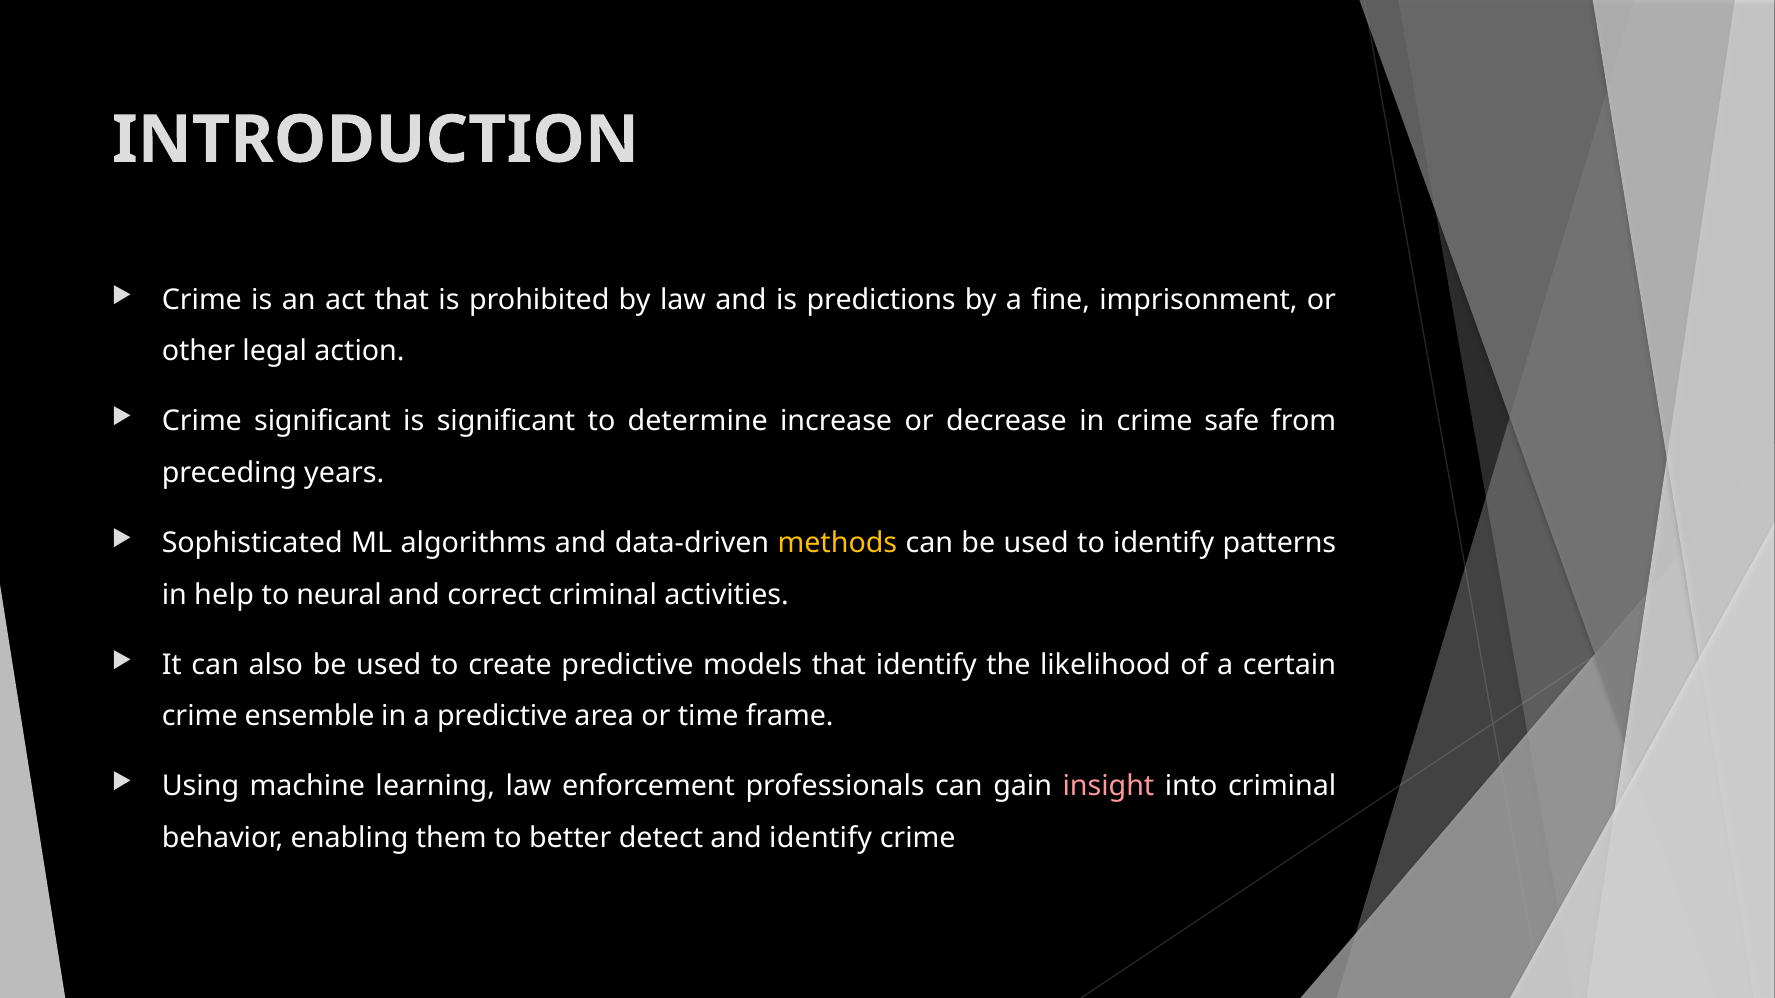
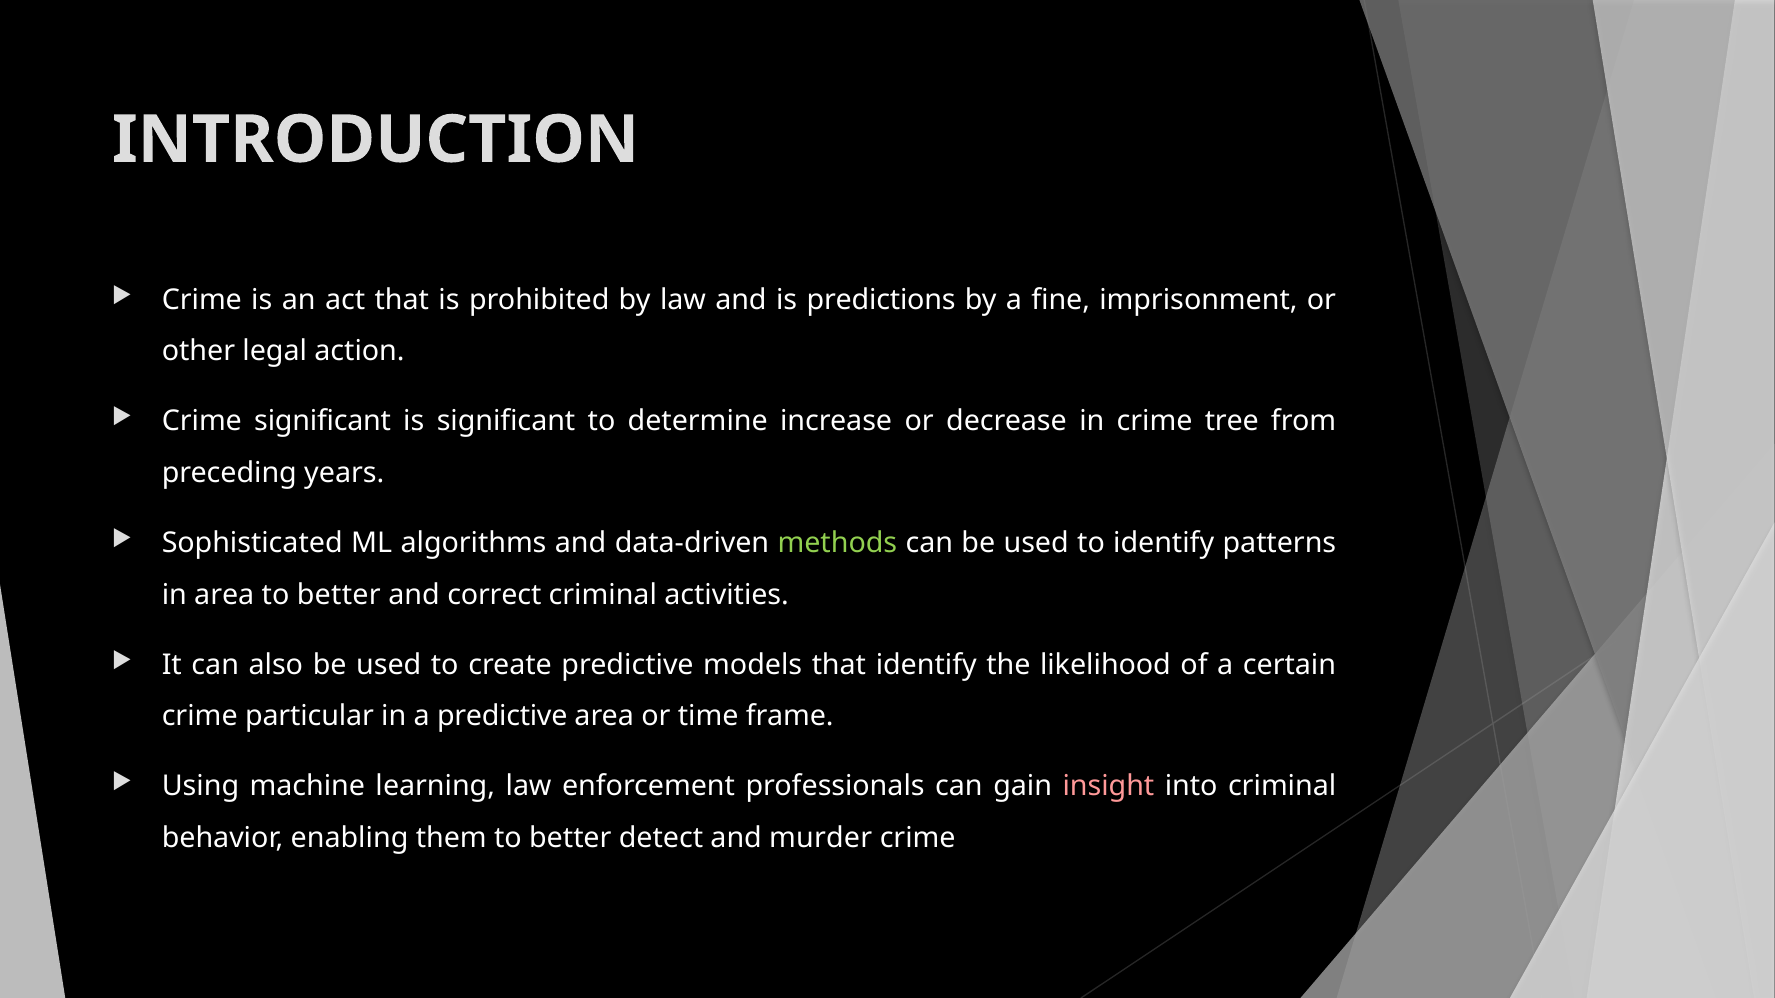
safe: safe -> tree (1232, 422)
methods colour: yellow -> light green (837, 543)
in help: help -> area (224, 595)
neural: neural -> better (339, 595)
ensemble: ensemble -> particular (309, 717)
and identify: identify -> murder (821, 838)
